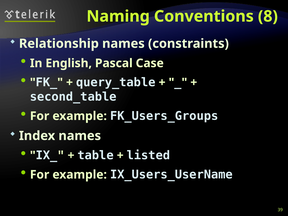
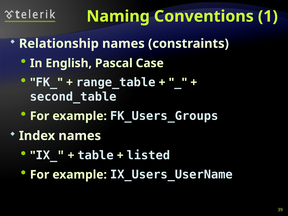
8: 8 -> 1 (268, 16)
query_table: query_table -> range_table (116, 82)
